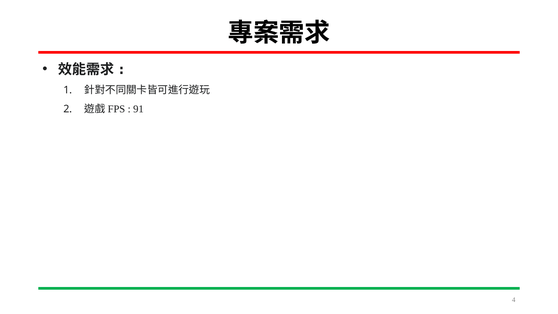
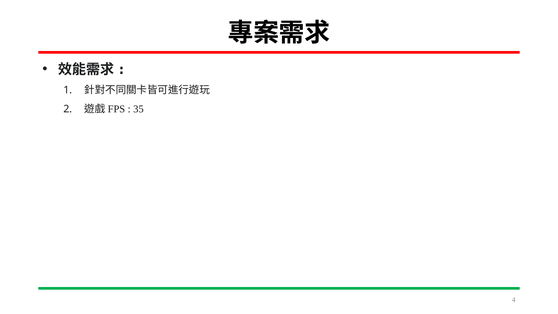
91: 91 -> 35 (138, 109)
